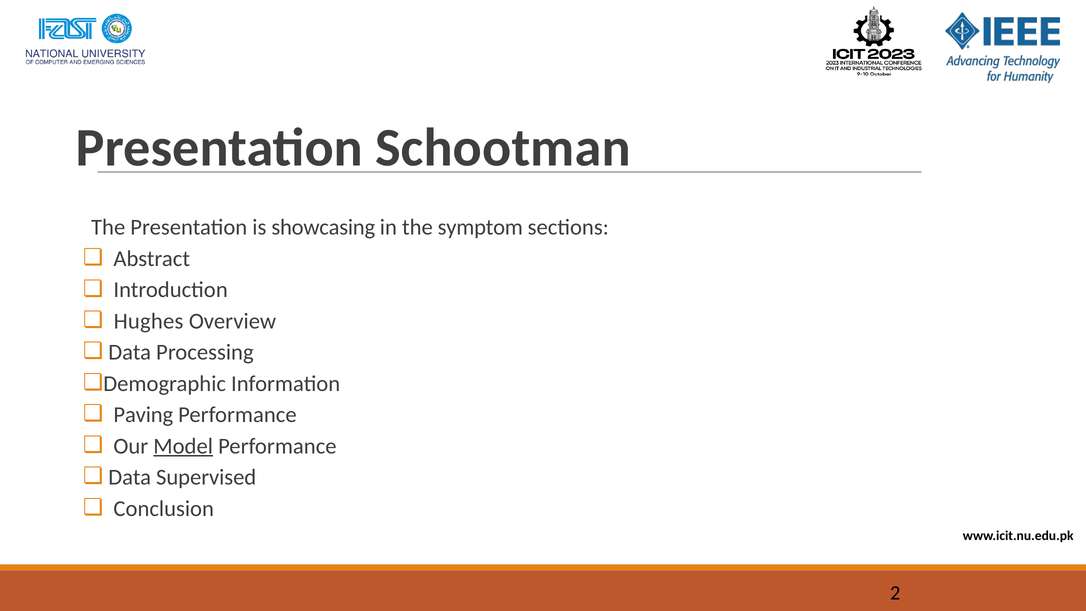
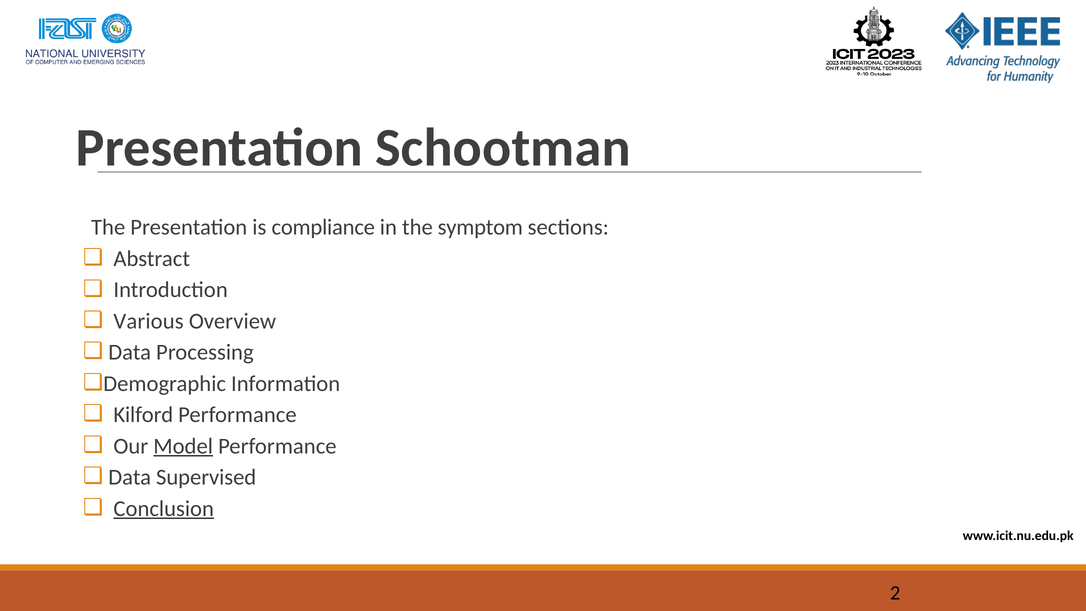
showcasing: showcasing -> compliance (323, 227)
Hughes: Hughes -> Various (149, 321)
Paving: Paving -> Kilford (143, 415)
Conclusion underline: none -> present (164, 508)
